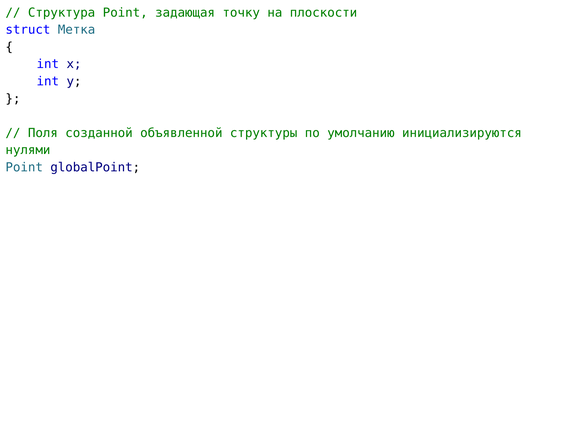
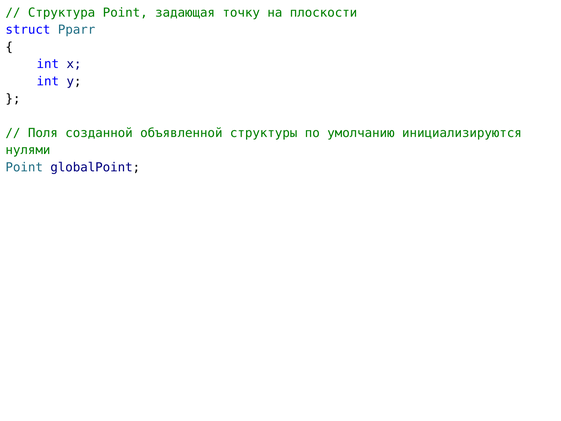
Метка: Метка -> Pparr (77, 30)
